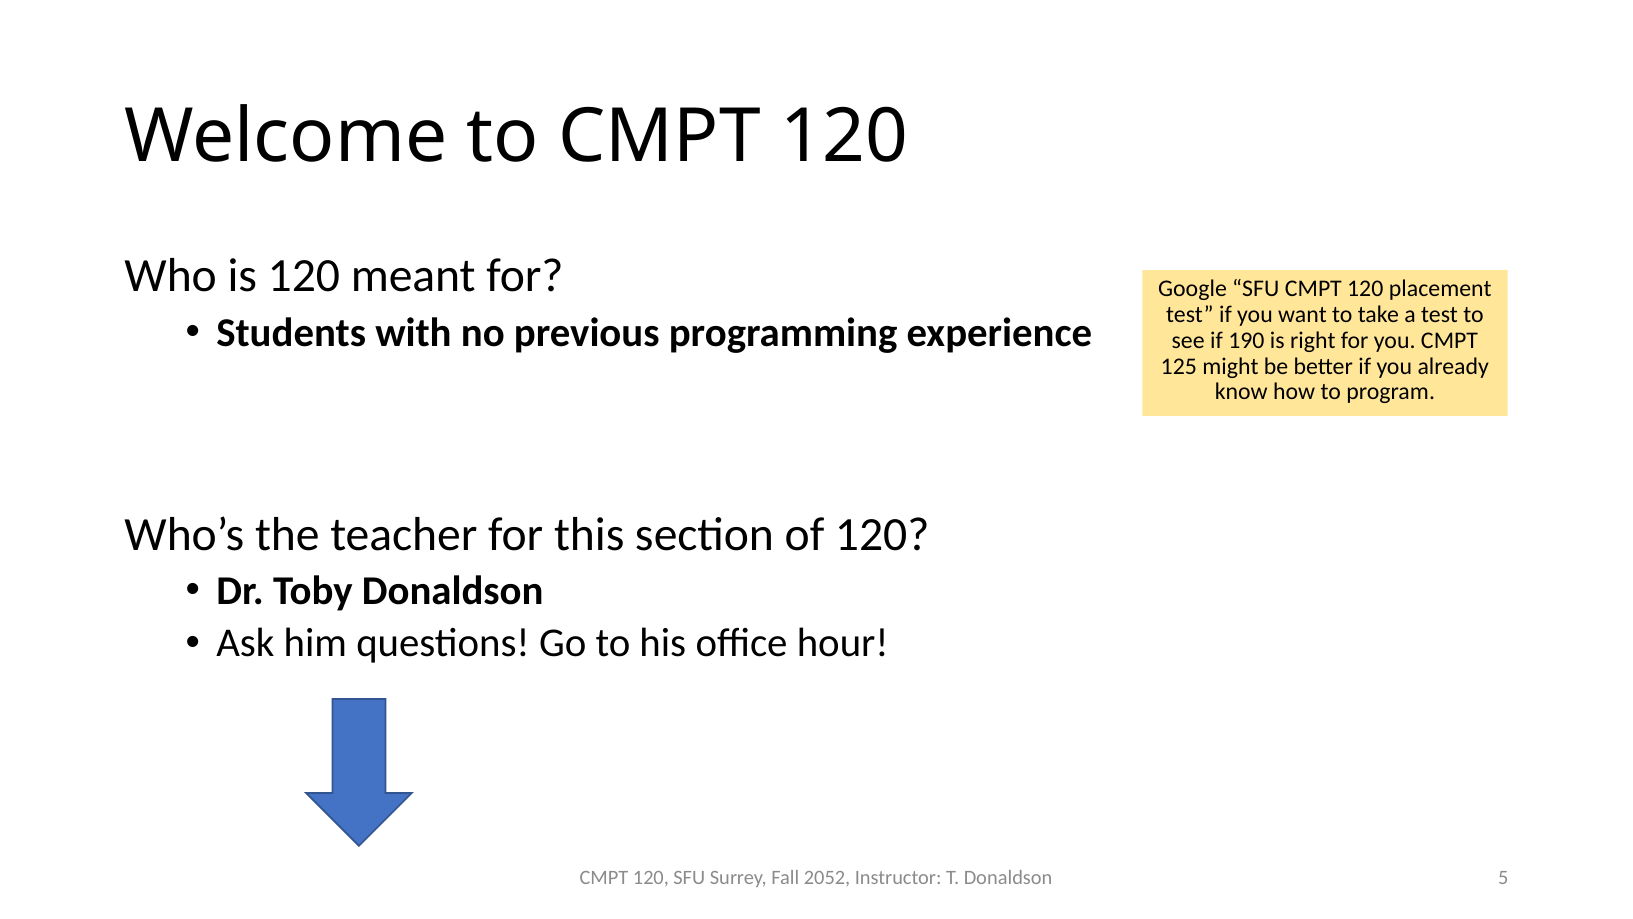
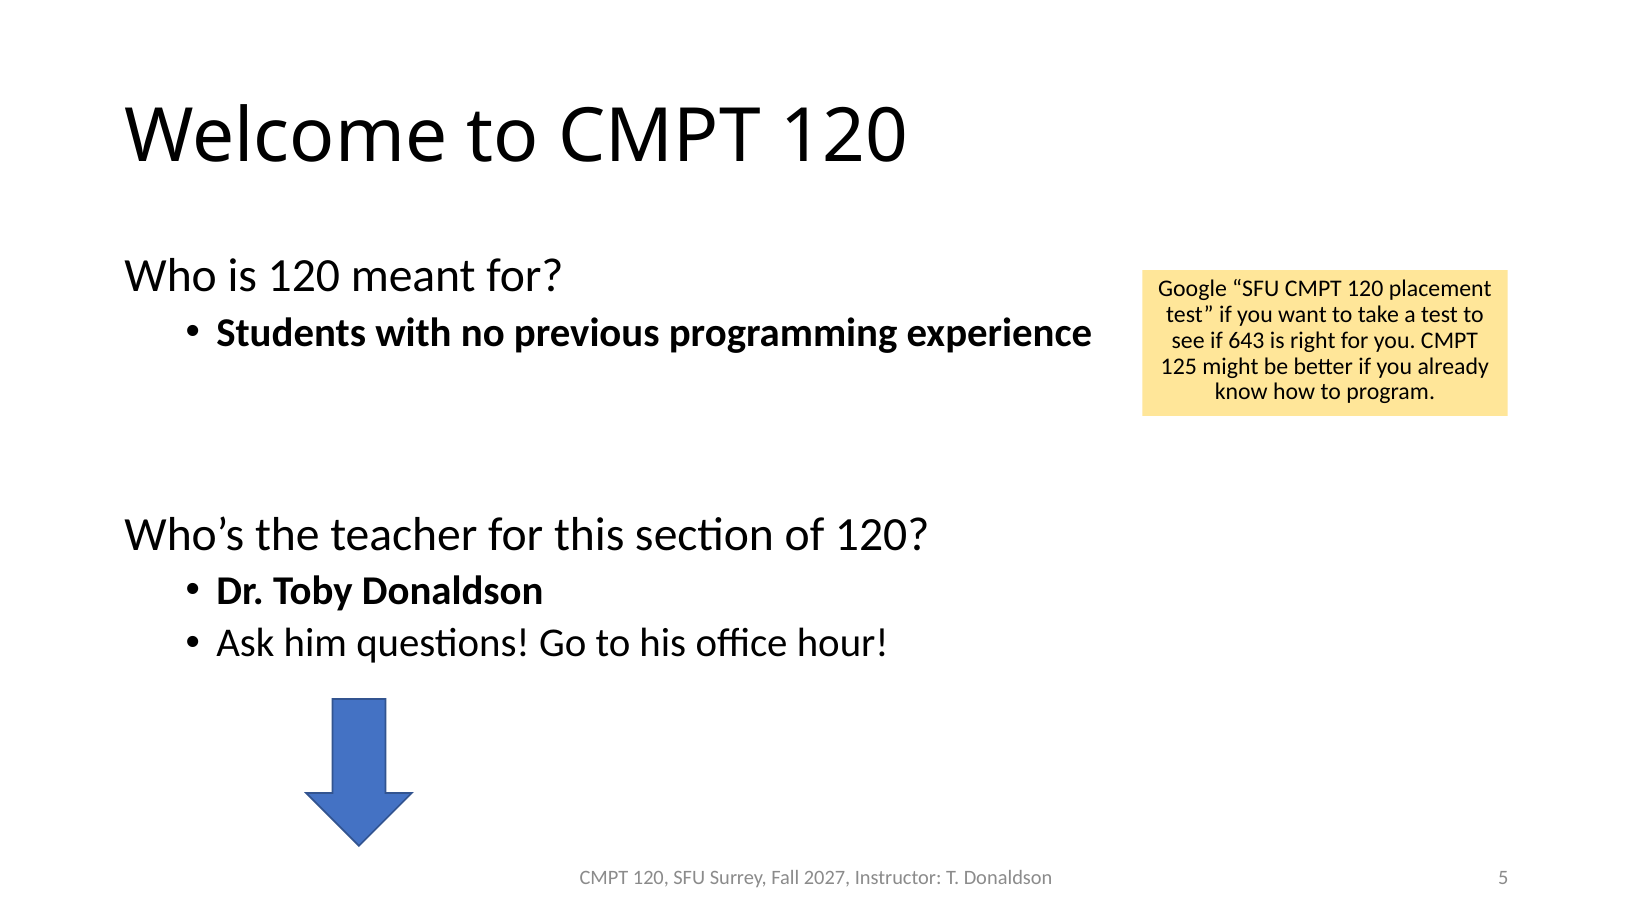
190: 190 -> 643 (1246, 340)
2052: 2052 -> 2027 (827, 877)
